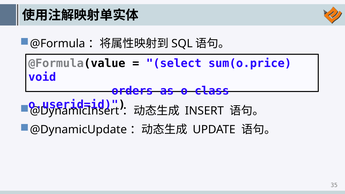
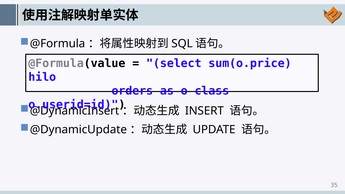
void: void -> hilo (42, 77)
